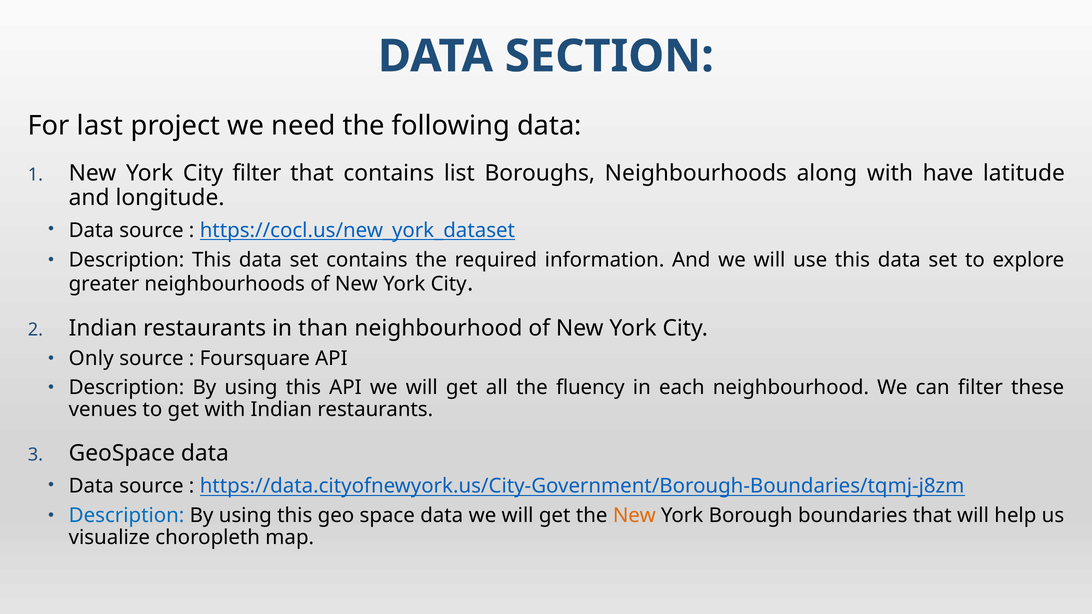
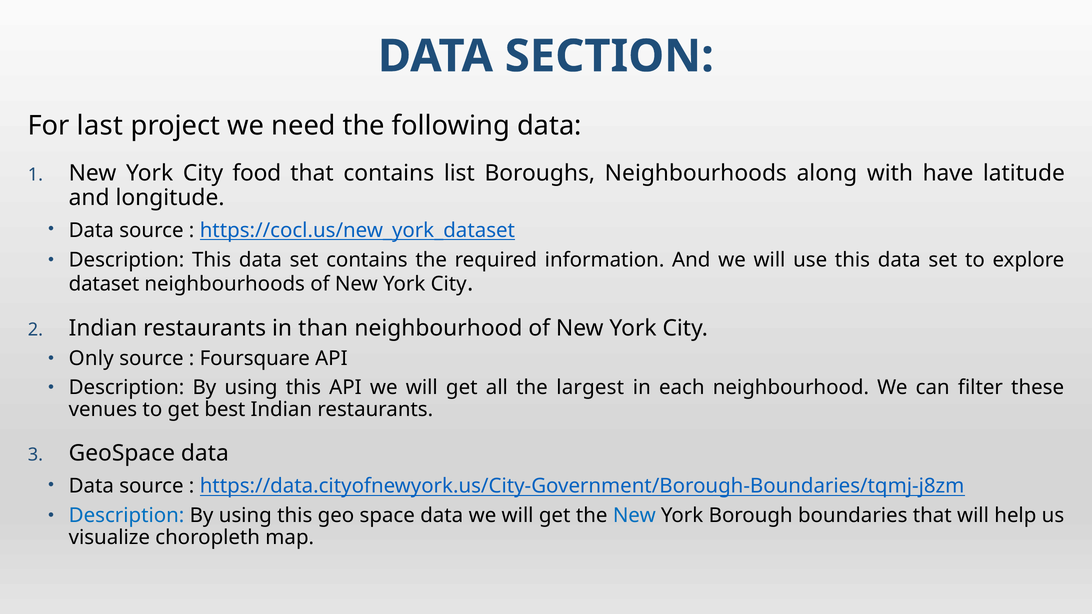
City filter: filter -> food (257, 173)
greater: greater -> dataset (104, 284)
fluency: fluency -> largest (590, 388)
get with: with -> best (225, 410)
New colour: orange -> blue (634, 516)
